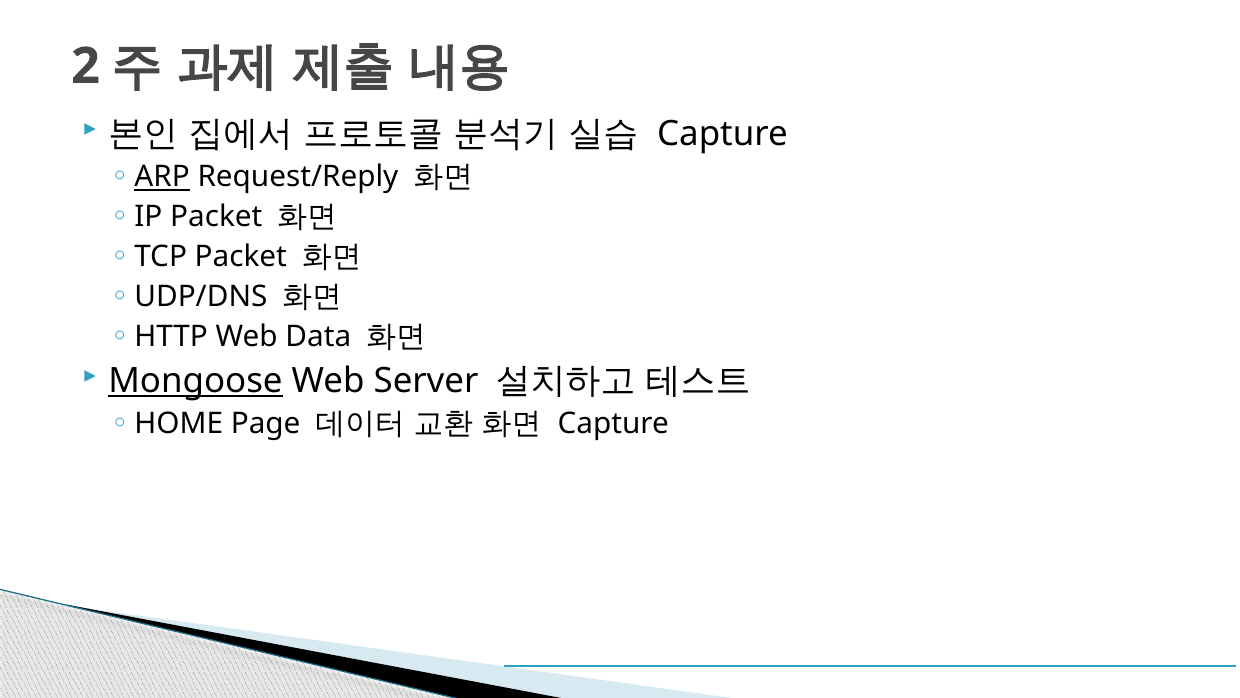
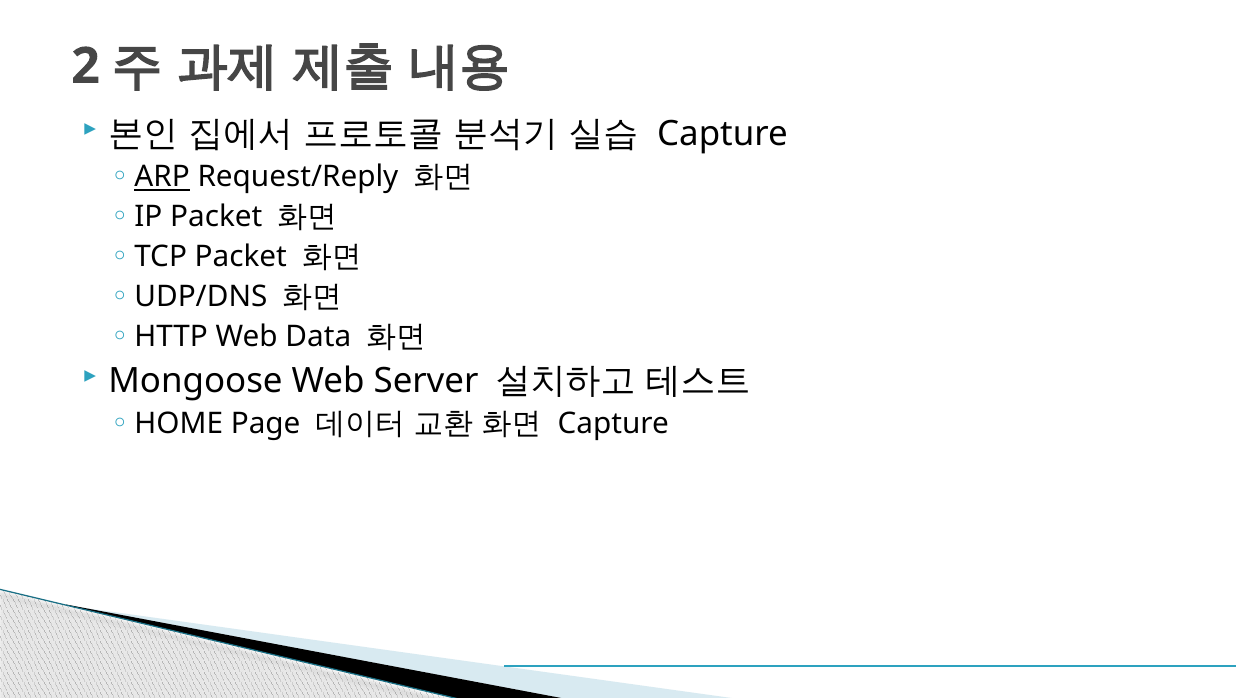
Mongoose underline: present -> none (195, 381)
